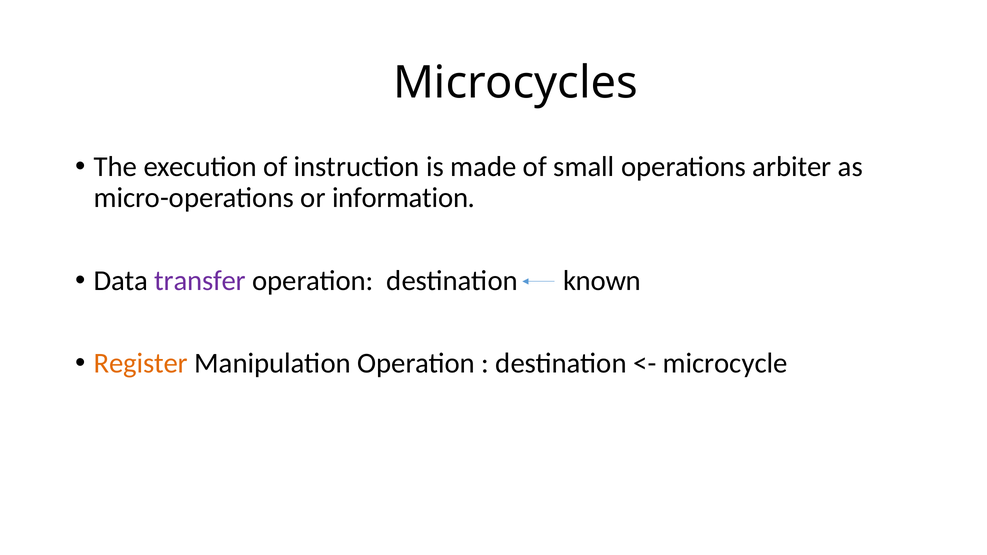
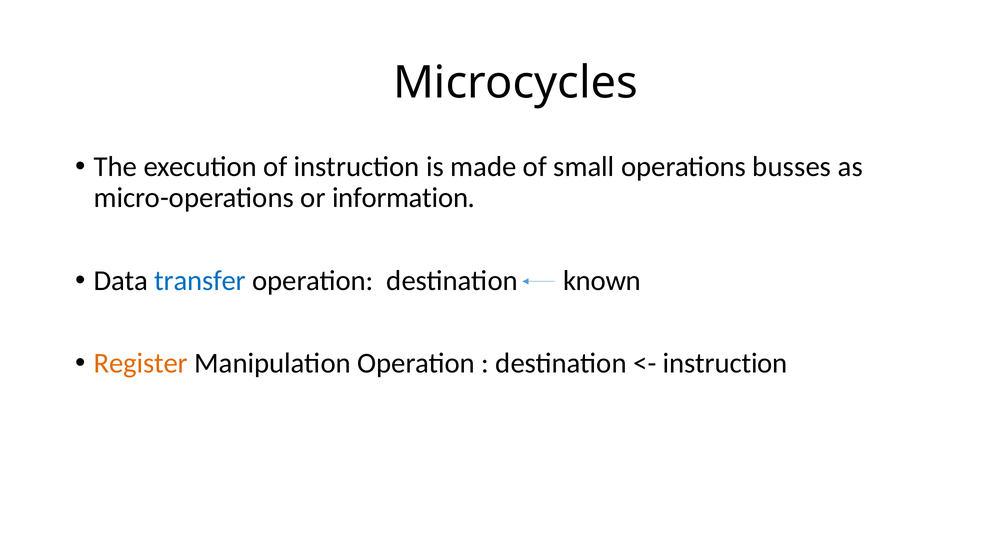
arbiter: arbiter -> busses (792, 167)
transfer colour: purple -> blue (200, 281)
microcycle: microcycle -> instruction (725, 364)
